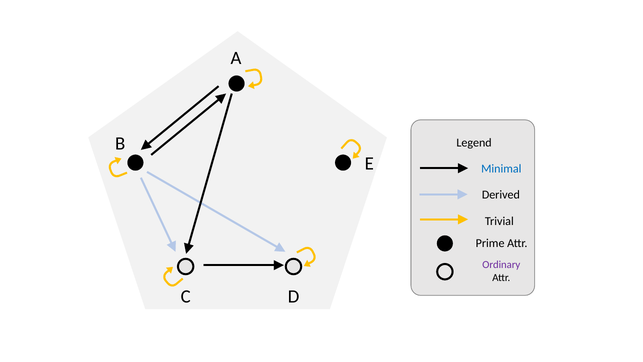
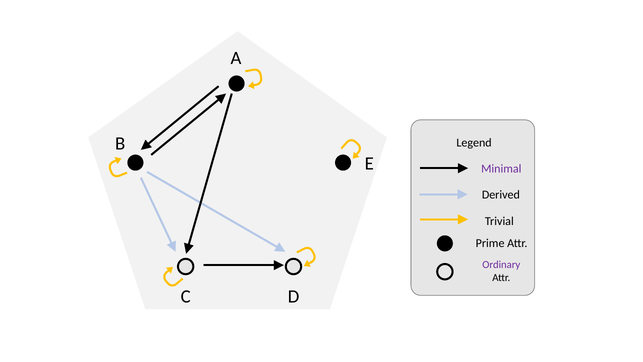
Minimal colour: blue -> purple (501, 169)
